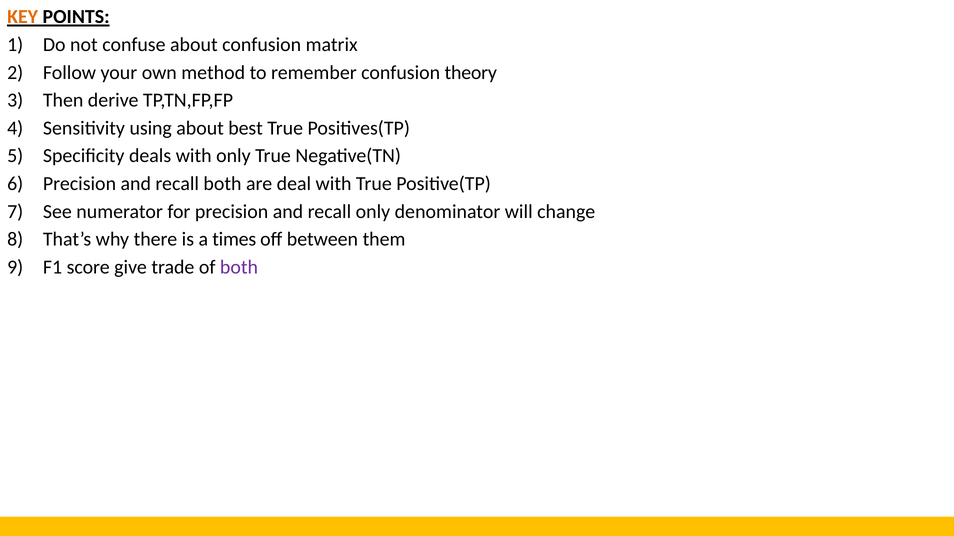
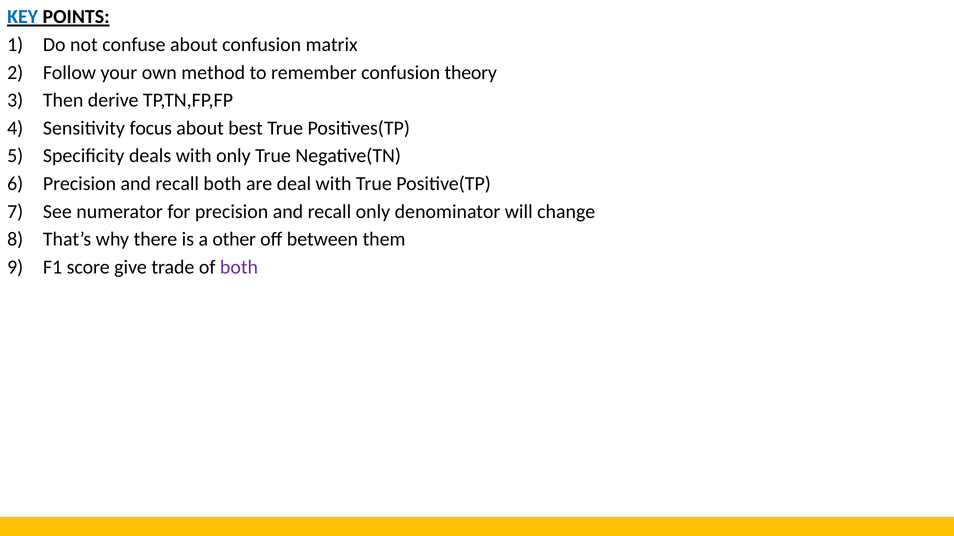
KEY colour: orange -> blue (23, 17)
using: using -> focus (151, 128)
times: times -> other (234, 240)
